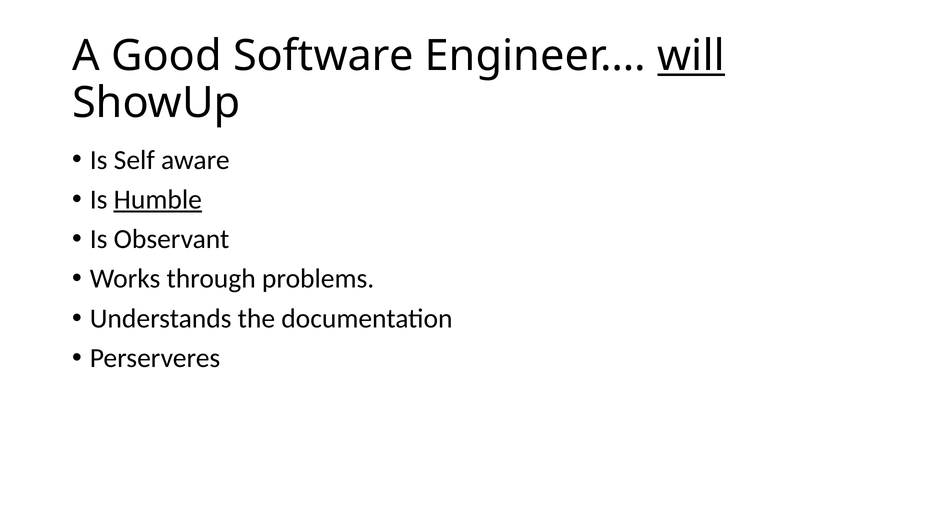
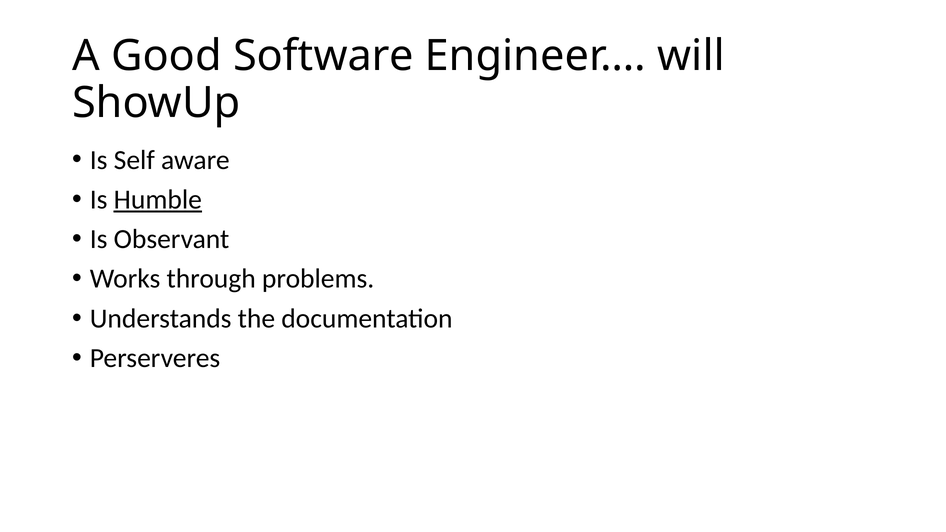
will underline: present -> none (691, 56)
